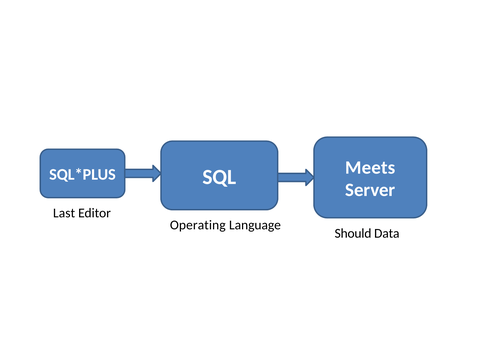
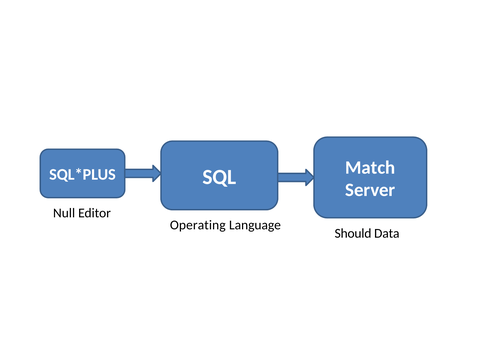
Meets: Meets -> Match (370, 167)
Last: Last -> Null (64, 213)
